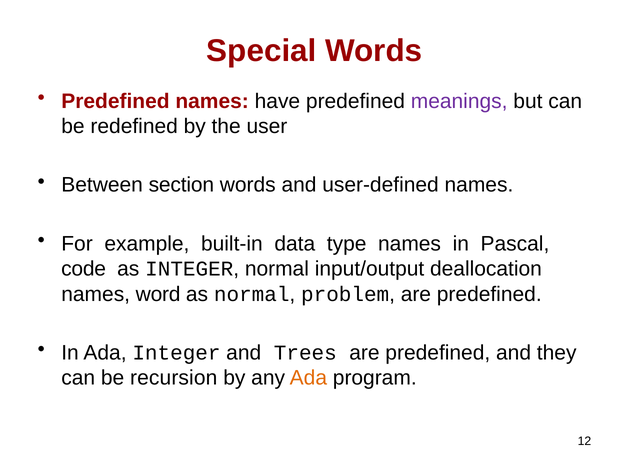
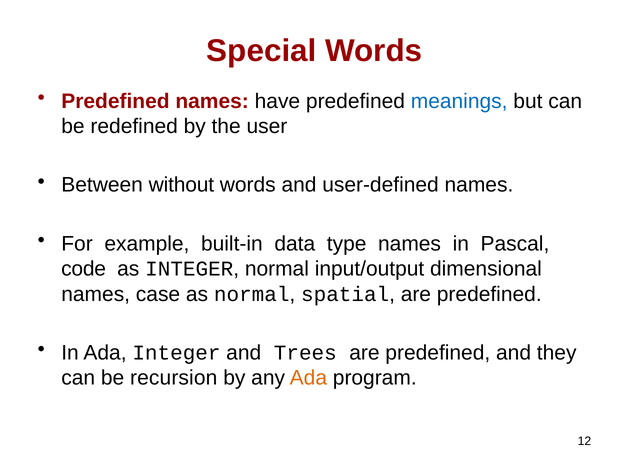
meanings colour: purple -> blue (459, 101)
section: section -> without (181, 185)
deallocation: deallocation -> dimensional (486, 269)
word: word -> case (158, 294)
problem: problem -> spatial (345, 294)
